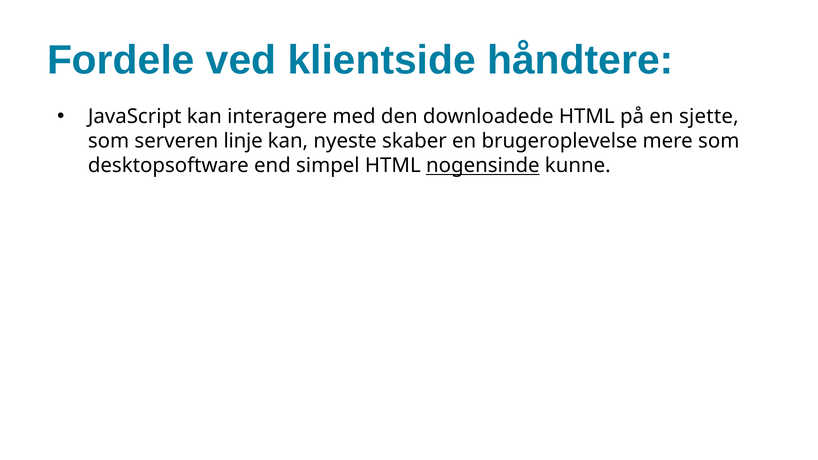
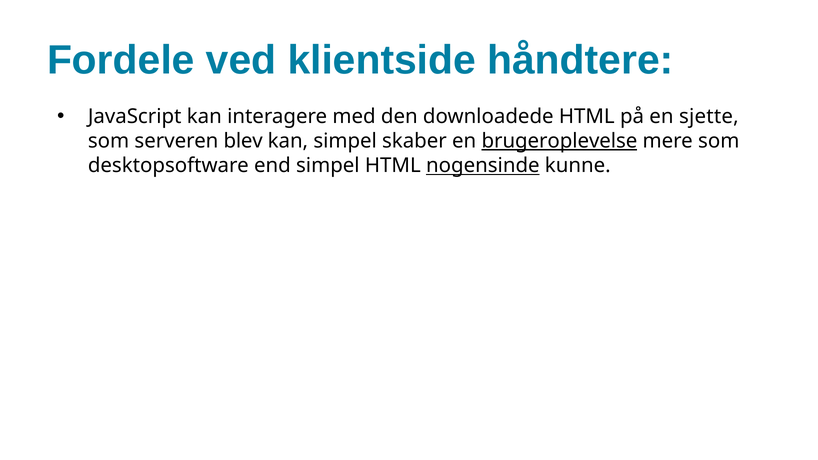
linje: linje -> blev (243, 141)
kan nyeste: nyeste -> simpel (345, 141)
brugeroplevelse underline: none -> present (559, 141)
